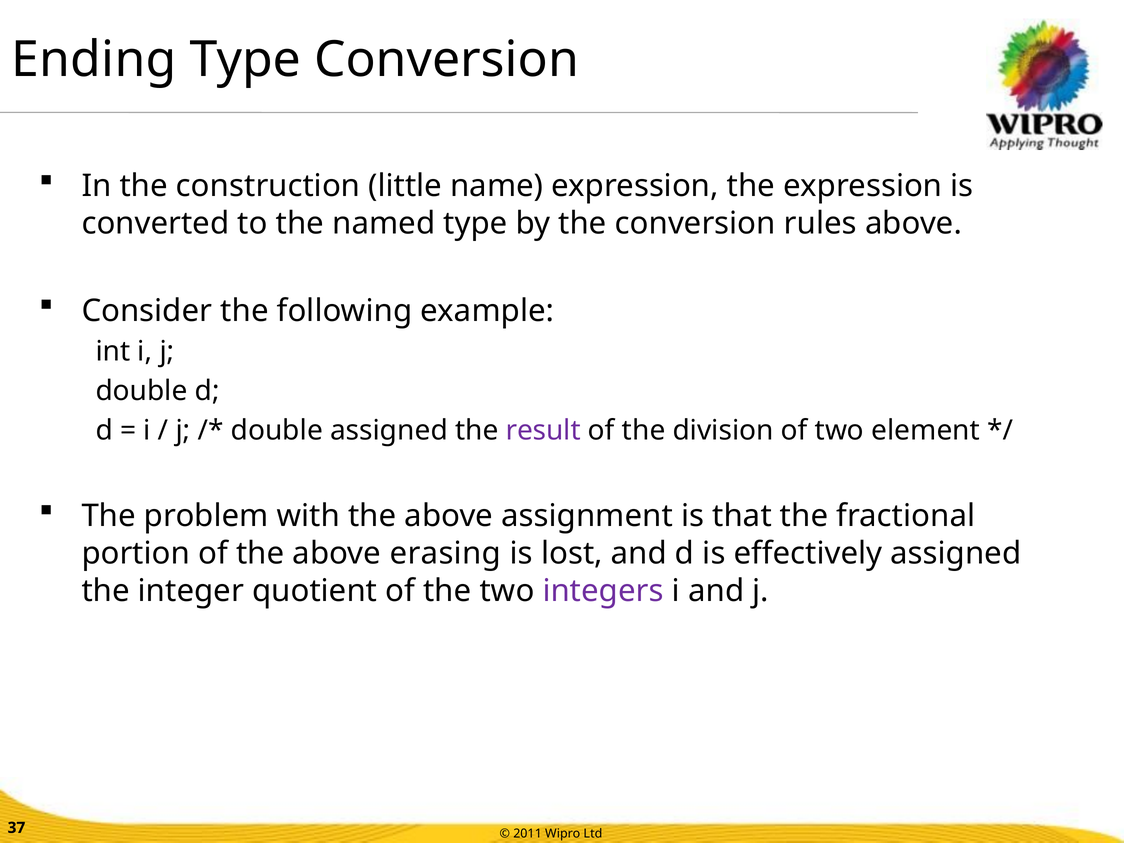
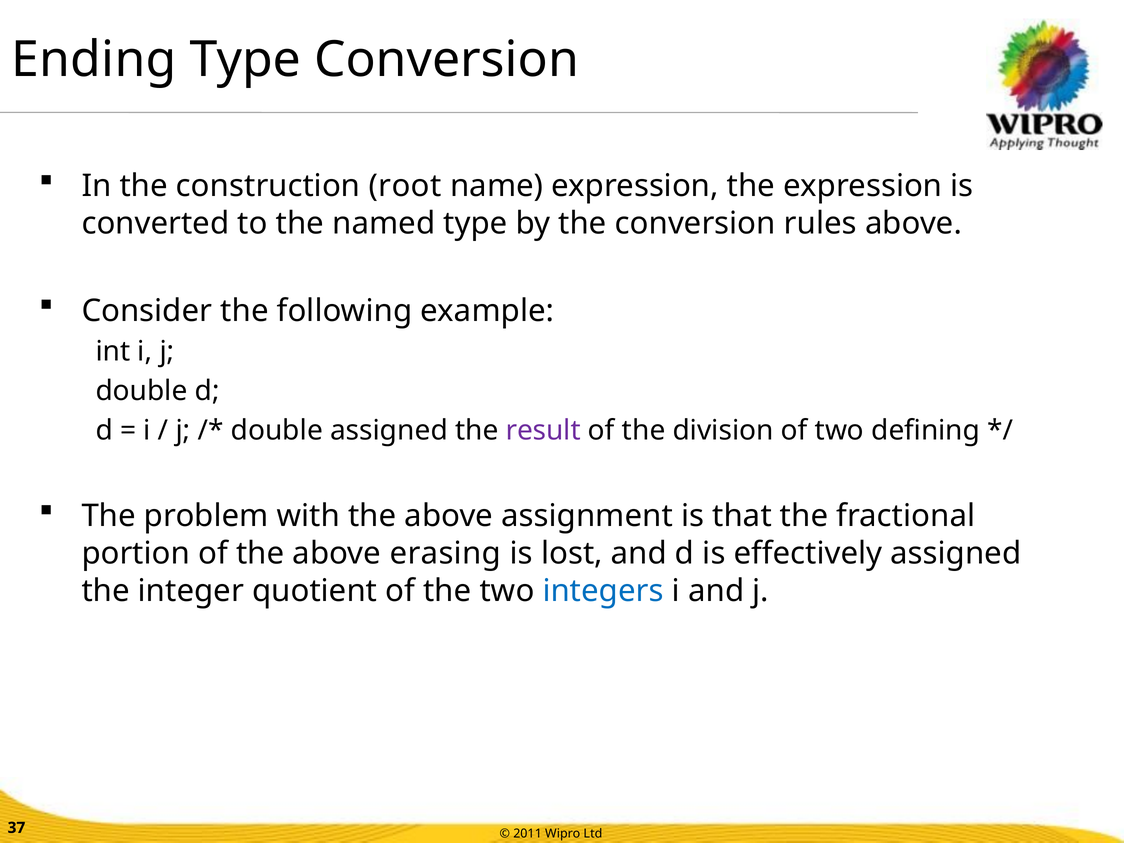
little: little -> root (405, 186)
element: element -> defining (926, 430)
integers colour: purple -> blue (603, 591)
